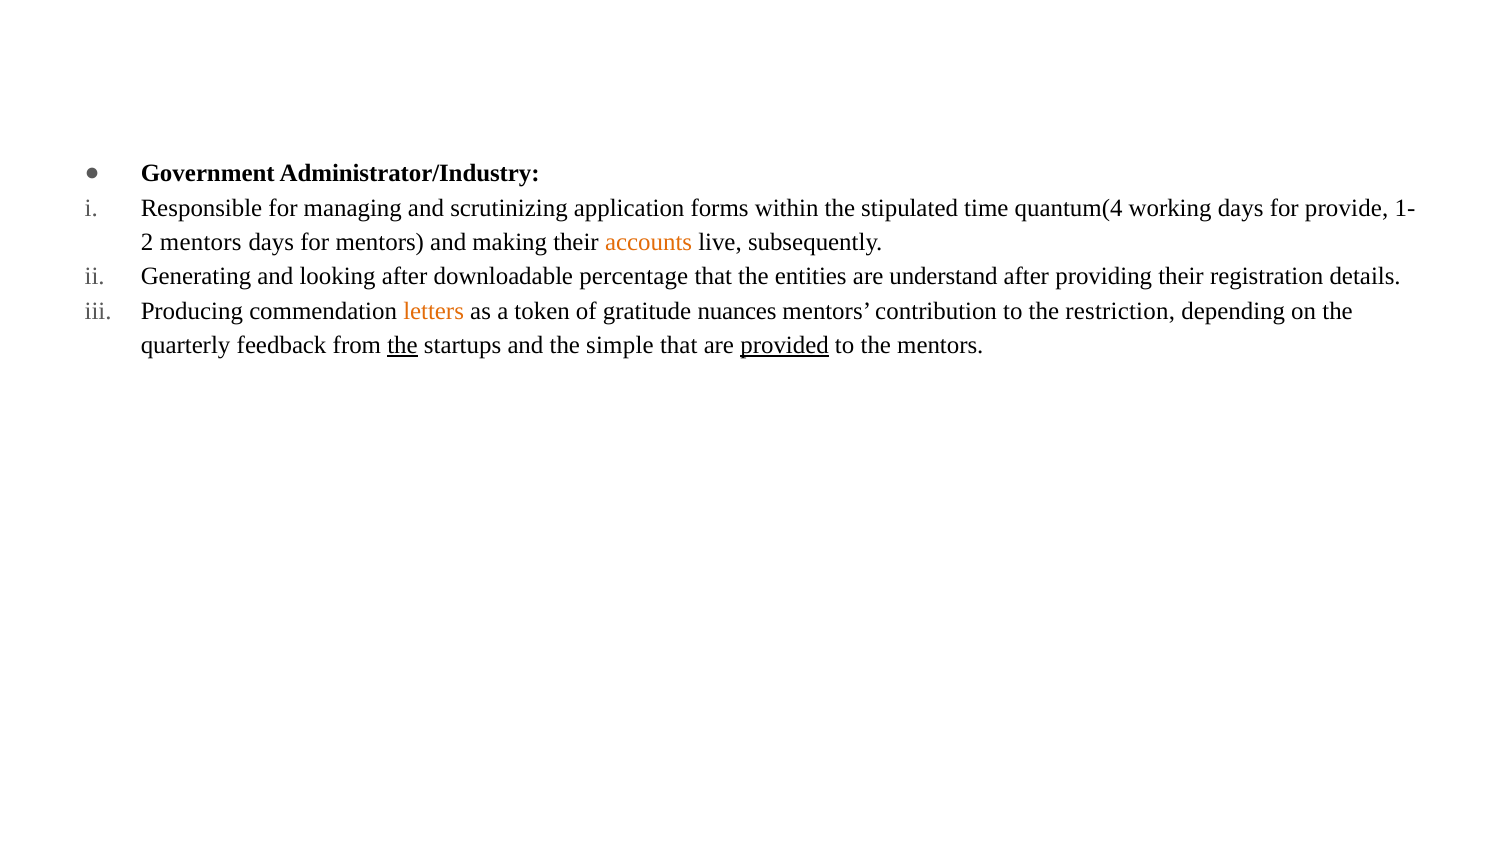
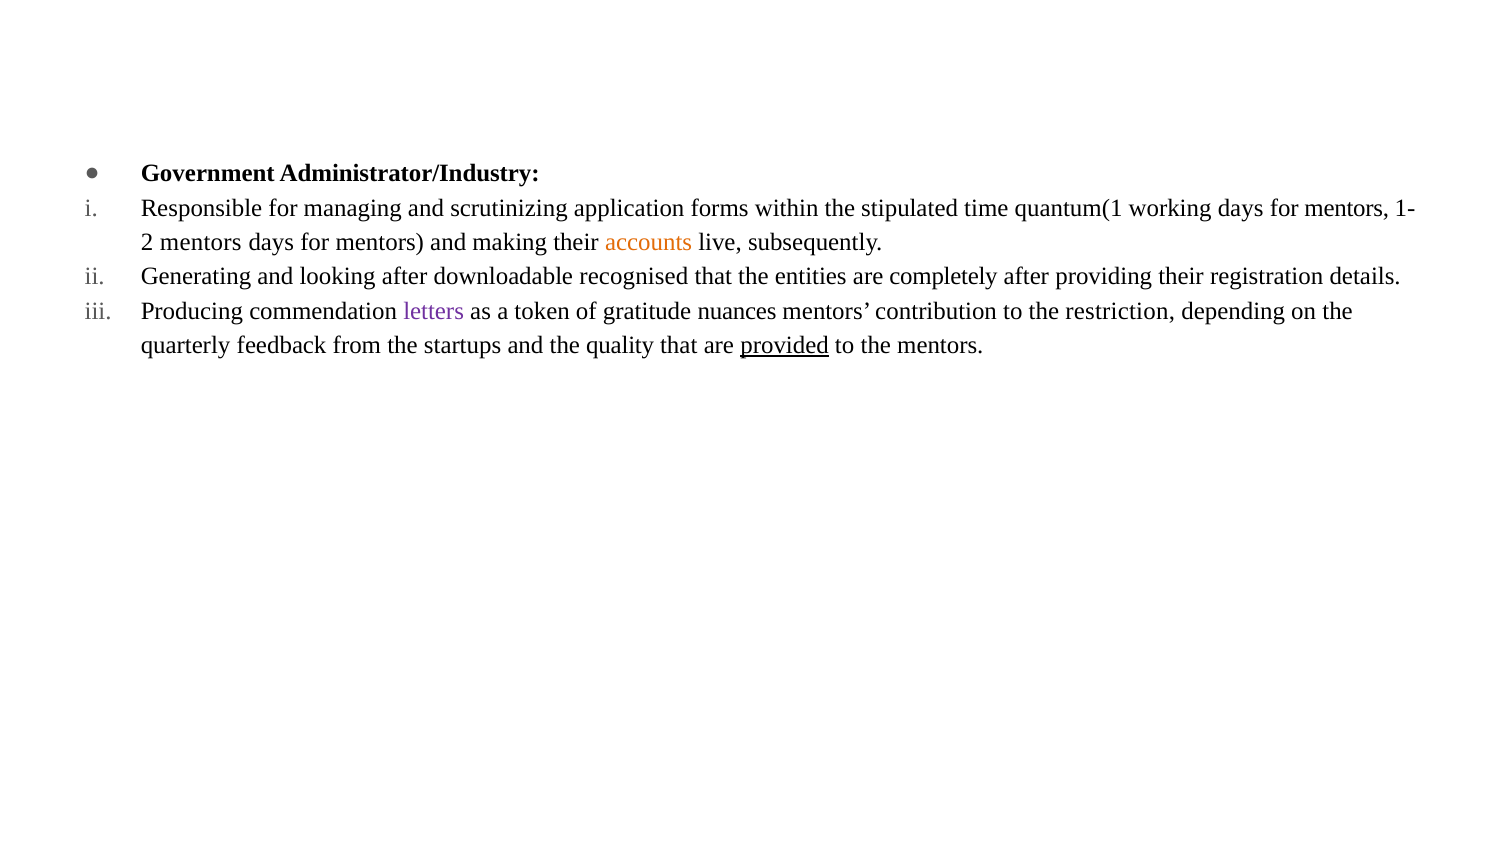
quantum(4: quantum(4 -> quantum(1 (1069, 208)
working days for provide: provide -> mentors (1347, 208)
percentage: percentage -> recognised (634, 277)
understand: understand -> completely (944, 277)
letters colour: orange -> purple (434, 311)
the underline: present -> none (402, 346)
simple: simple -> quality (620, 346)
